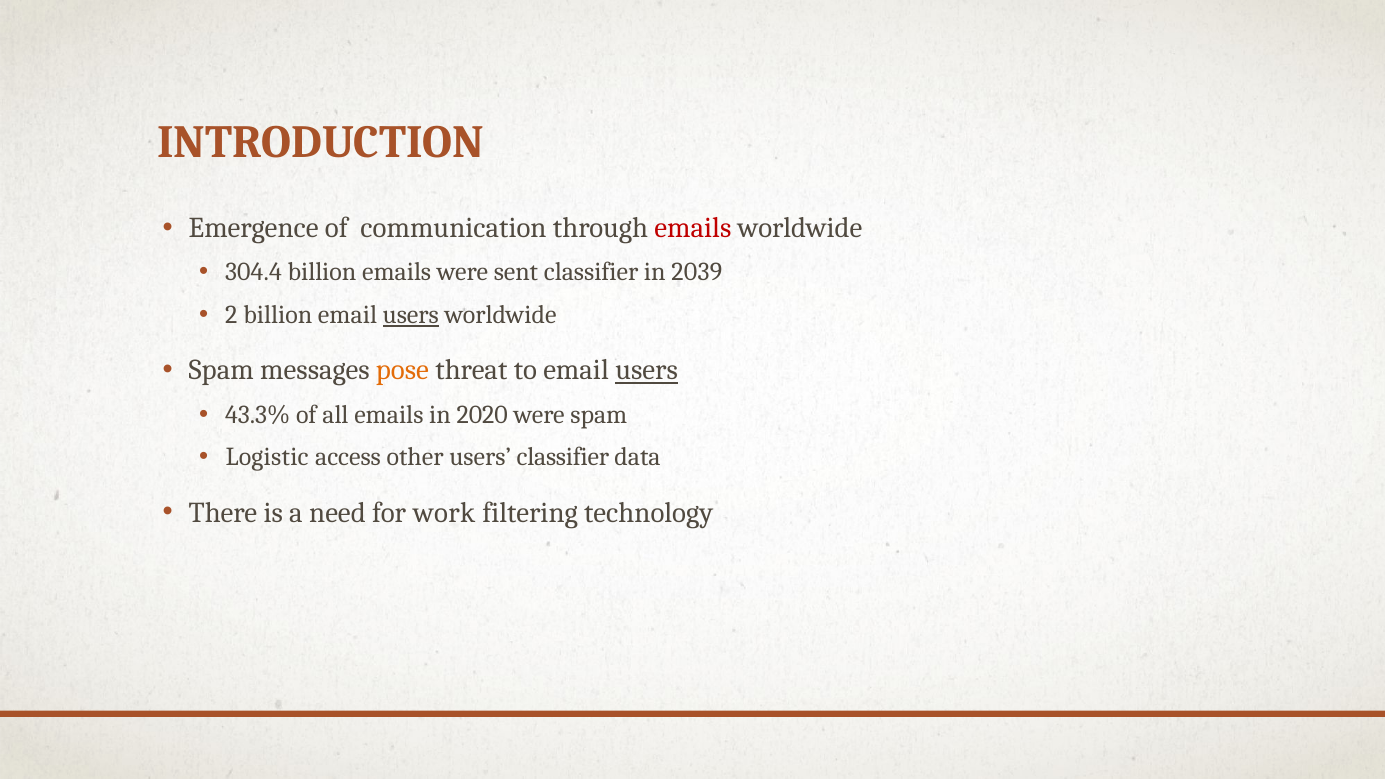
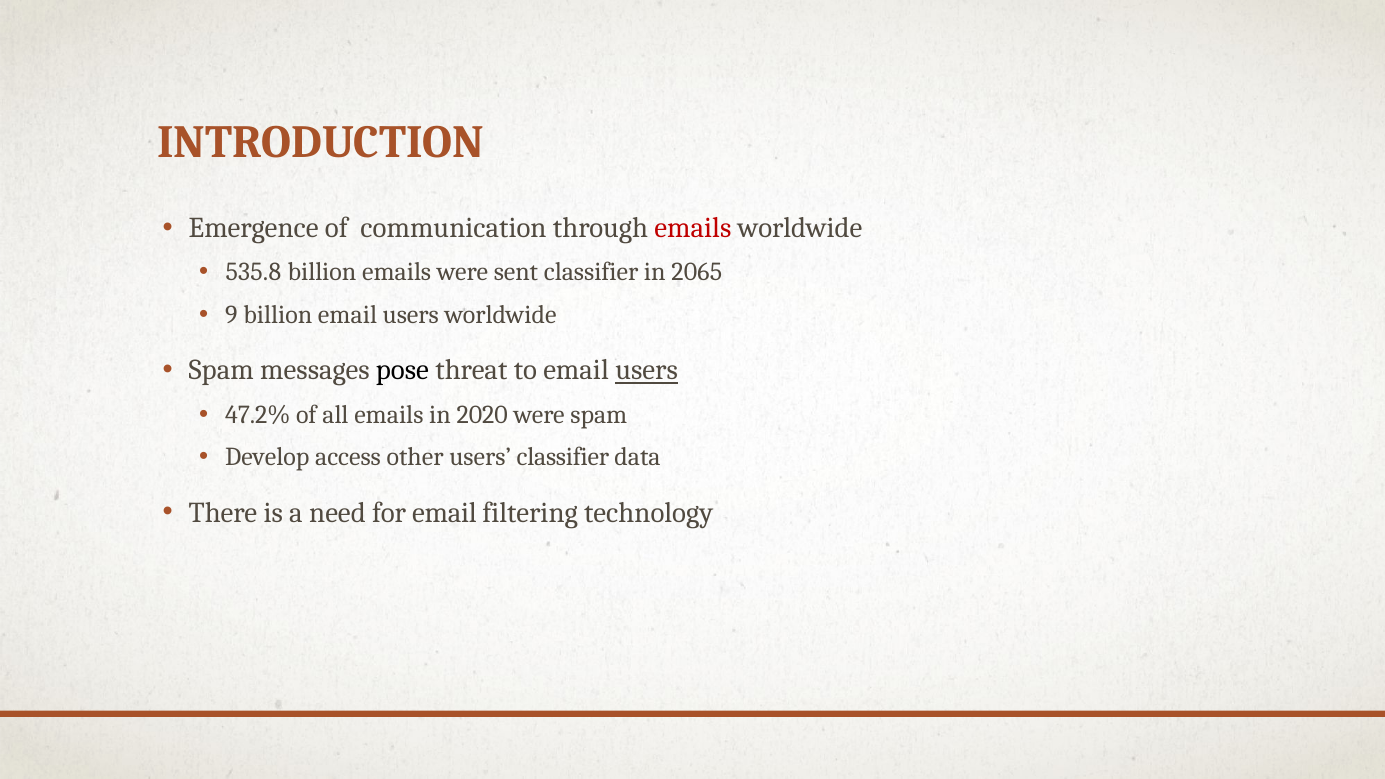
304.4: 304.4 -> 535.8 (253, 272)
2039: 2039 -> 2065 (697, 272)
2: 2 -> 9 (231, 315)
users underline: present -> none (411, 315)
pose colour: orange -> black (402, 370)
43.3%: 43.3% -> 47.2% (258, 415)
Logistic: Logistic -> Develop (267, 457)
for work: work -> email (444, 513)
